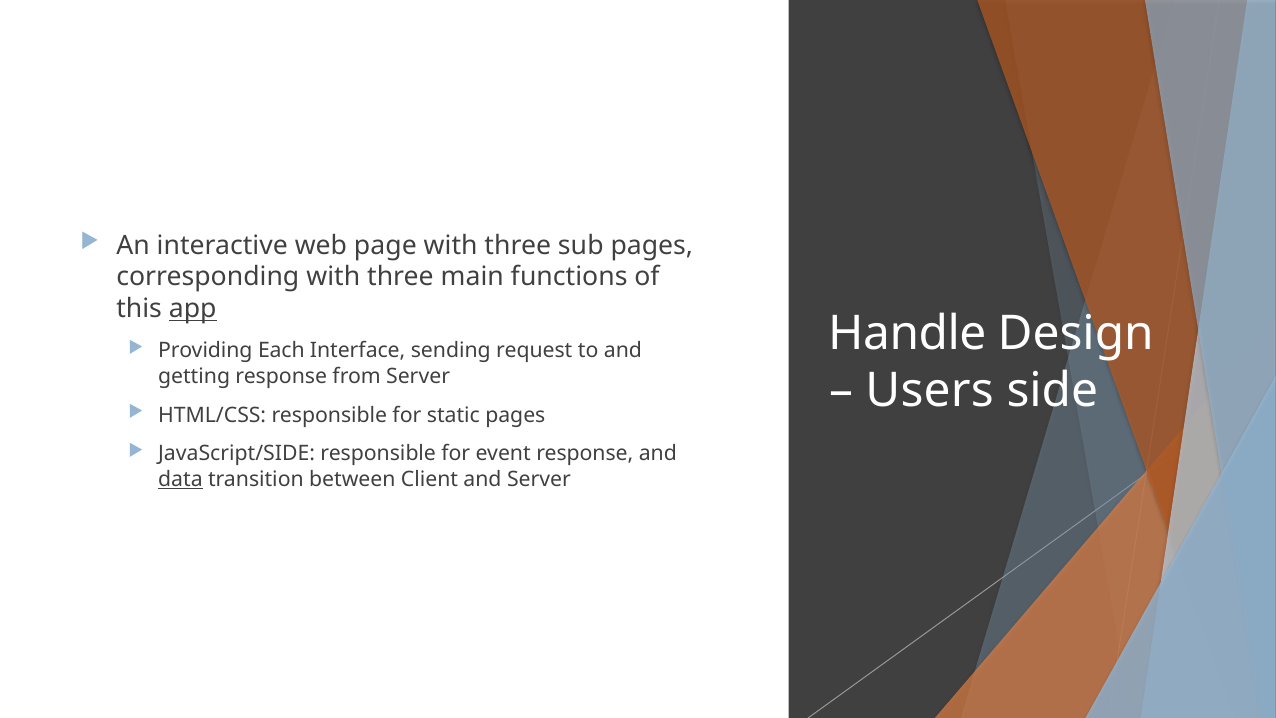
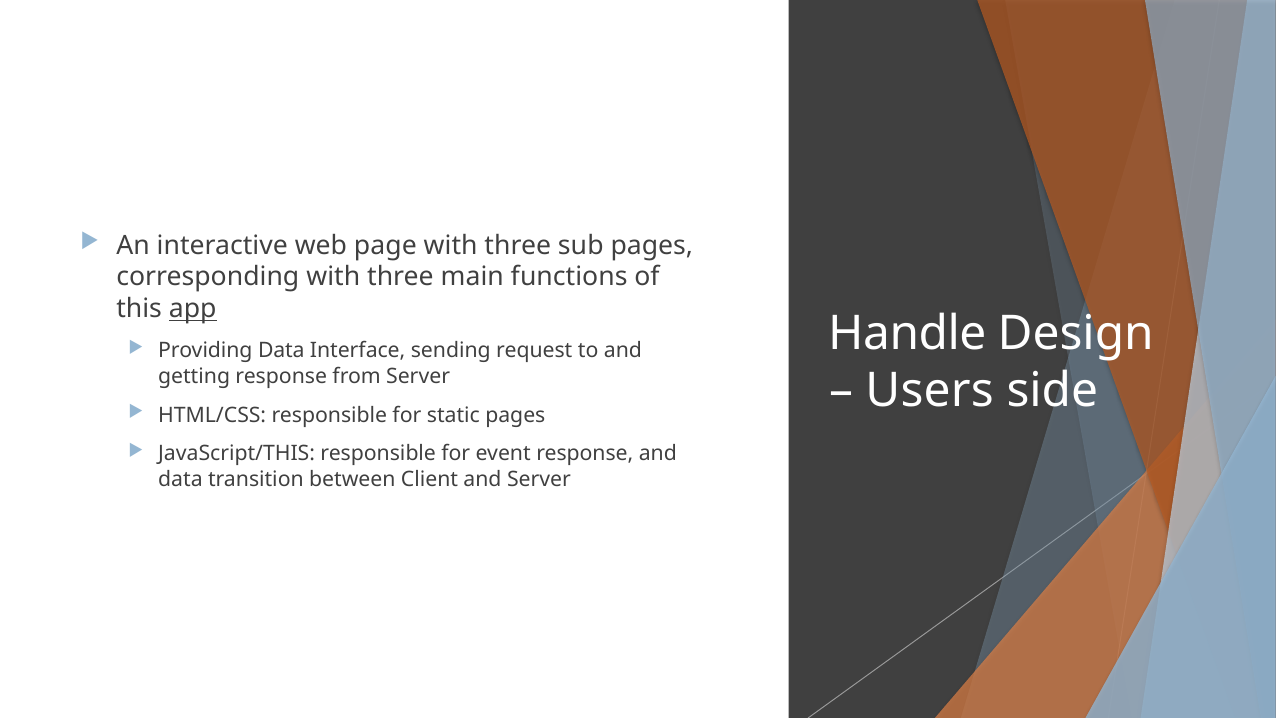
Providing Each: Each -> Data (281, 351)
JavaScript/SIDE: JavaScript/SIDE -> JavaScript/THIS (237, 454)
data underline: present -> none (180, 479)
